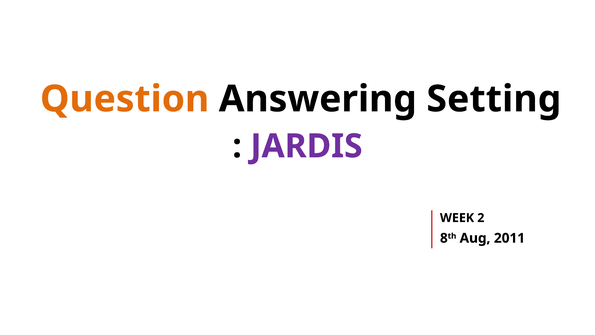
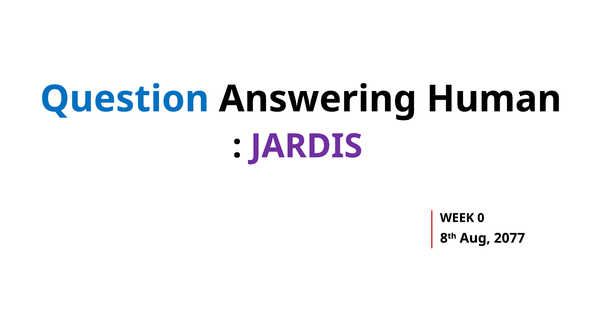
Question colour: orange -> blue (125, 99)
Setting: Setting -> Human (494, 99)
2: 2 -> 0 (481, 218)
2011: 2011 -> 2077 (509, 238)
